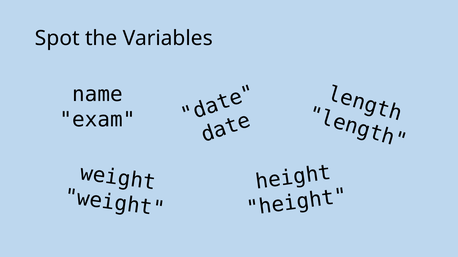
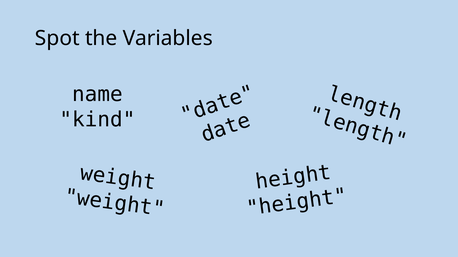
exam: exam -> kind (98, 120)
